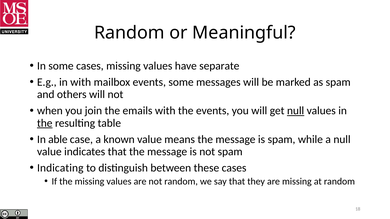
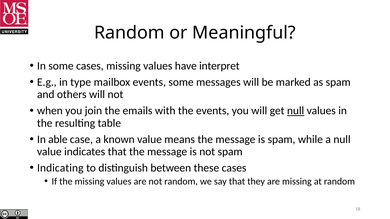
separate: separate -> interpret (219, 66)
in with: with -> type (81, 82)
the underline: present -> none (45, 123)
